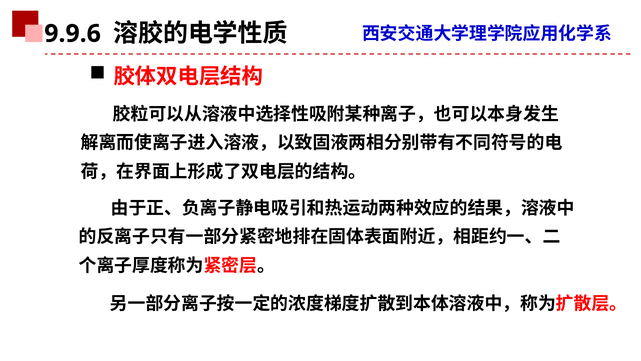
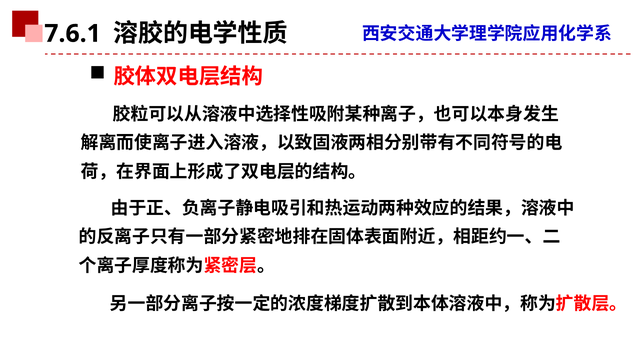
9.9.6: 9.9.6 -> 7.6.1 (73, 34)
